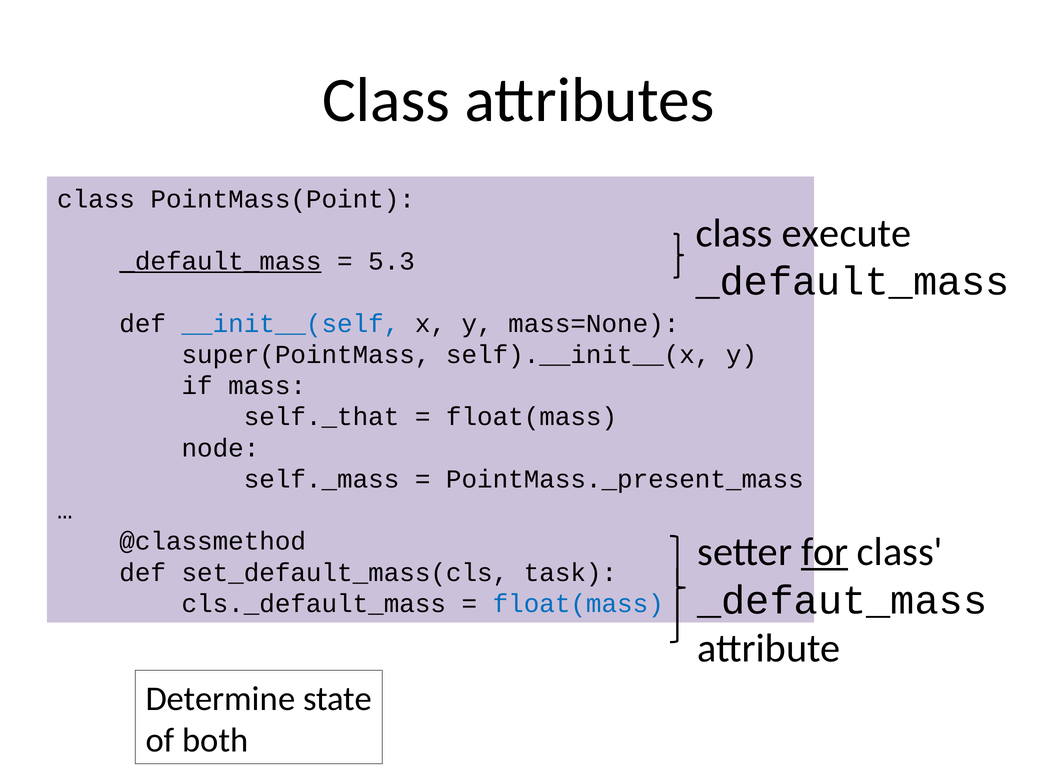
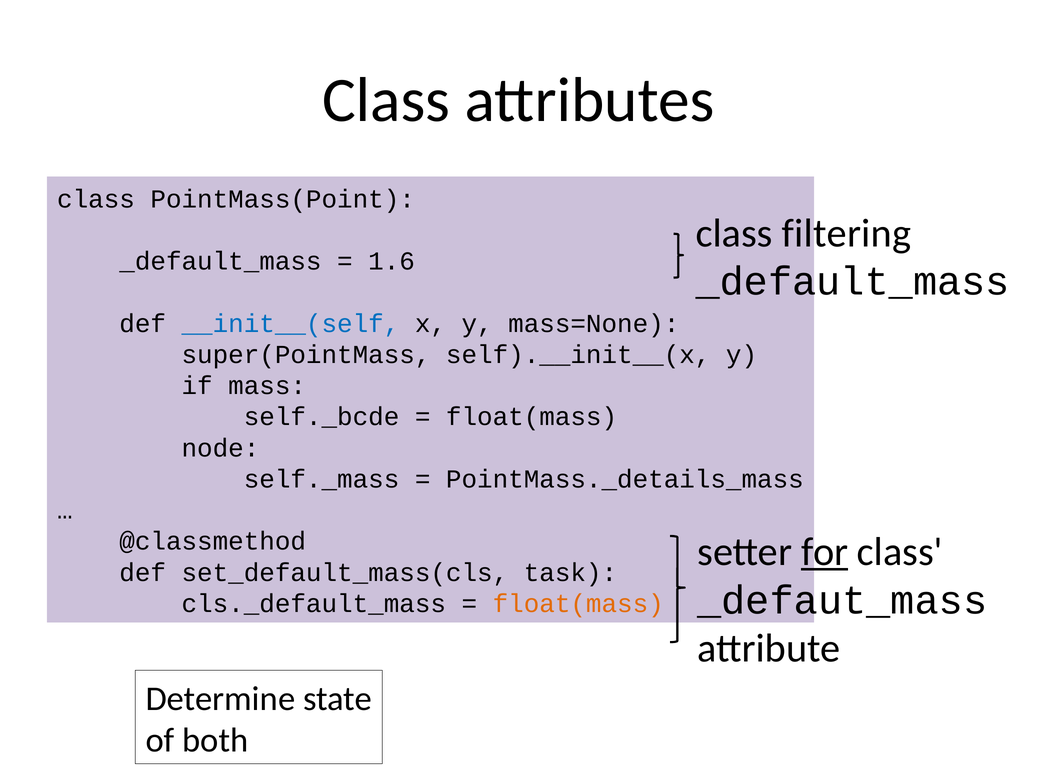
execute: execute -> filtering (847, 233)
_default_mass underline: present -> none (220, 261)
5.3: 5.3 -> 1.6 (392, 261)
self._that: self._that -> self._bcde (322, 417)
PointMass._present_mass: PointMass._present_mass -> PointMass._details_mass (625, 479)
float(mass colour: blue -> orange (578, 603)
